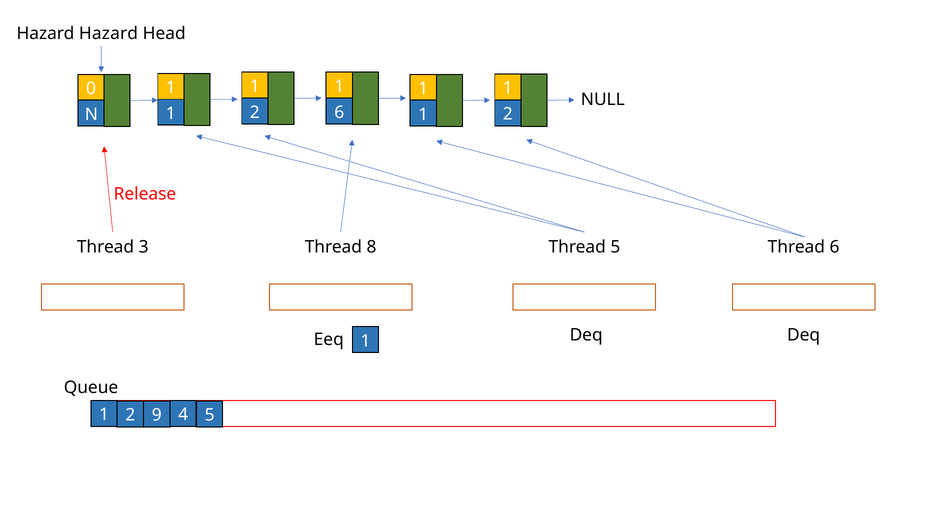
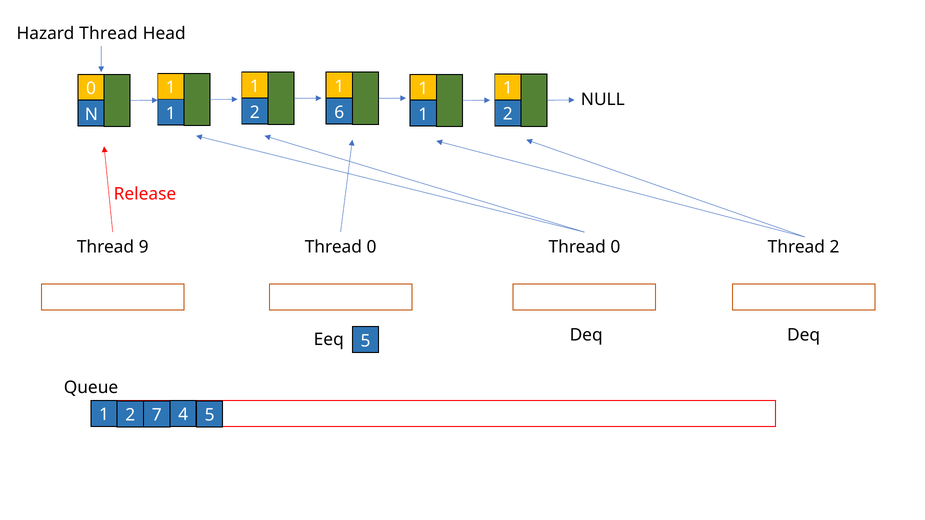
Hazard Hazard: Hazard -> Thread (108, 33)
3: 3 -> 9 (144, 247)
8: 8 -> 0 (372, 247)
5: 5 -> 0 (615, 247)
Thread 6: 6 -> 2 (835, 247)
Eeq 1: 1 -> 5 (365, 341)
9: 9 -> 7 (157, 415)
